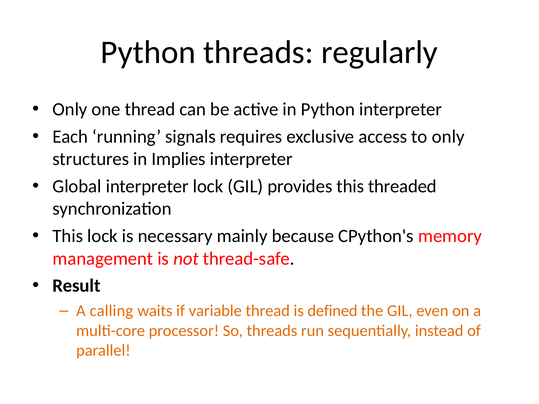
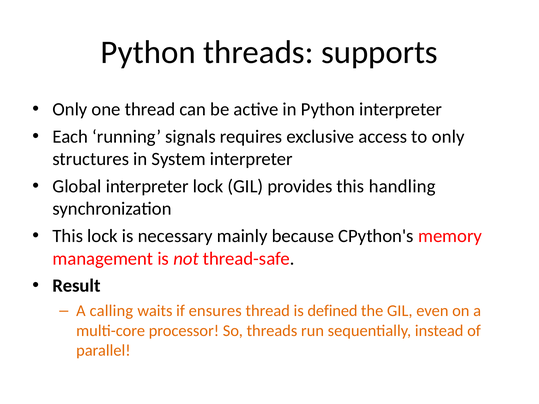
regularly: regularly -> supports (379, 52)
Implies: Implies -> System (179, 159)
threaded: threaded -> handling (402, 187)
variable: variable -> ensures (215, 311)
